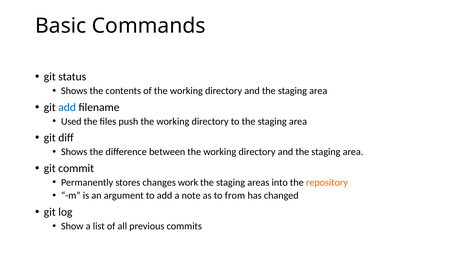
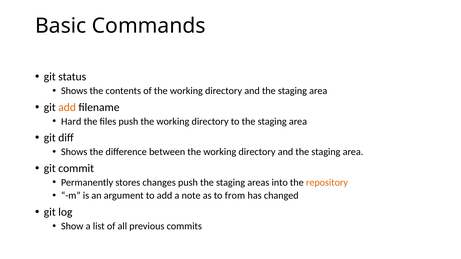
add colour: blue -> orange (67, 107)
Used: Used -> Hard (71, 122)
changes work: work -> push (188, 183)
